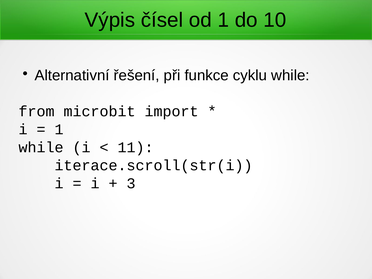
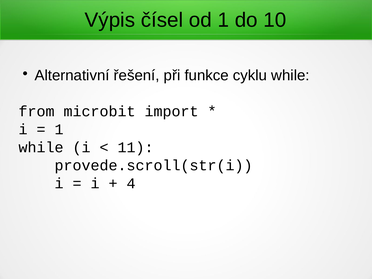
iterace.scroll(str(i: iterace.scroll(str(i -> provede.scroll(str(i (154, 165)
3: 3 -> 4 (131, 183)
